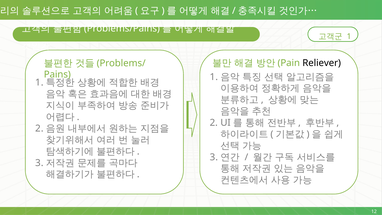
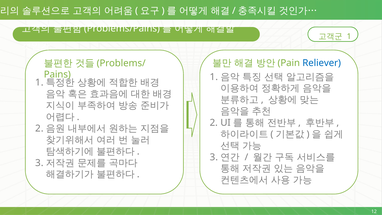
Reliever colour: black -> blue (322, 63)
